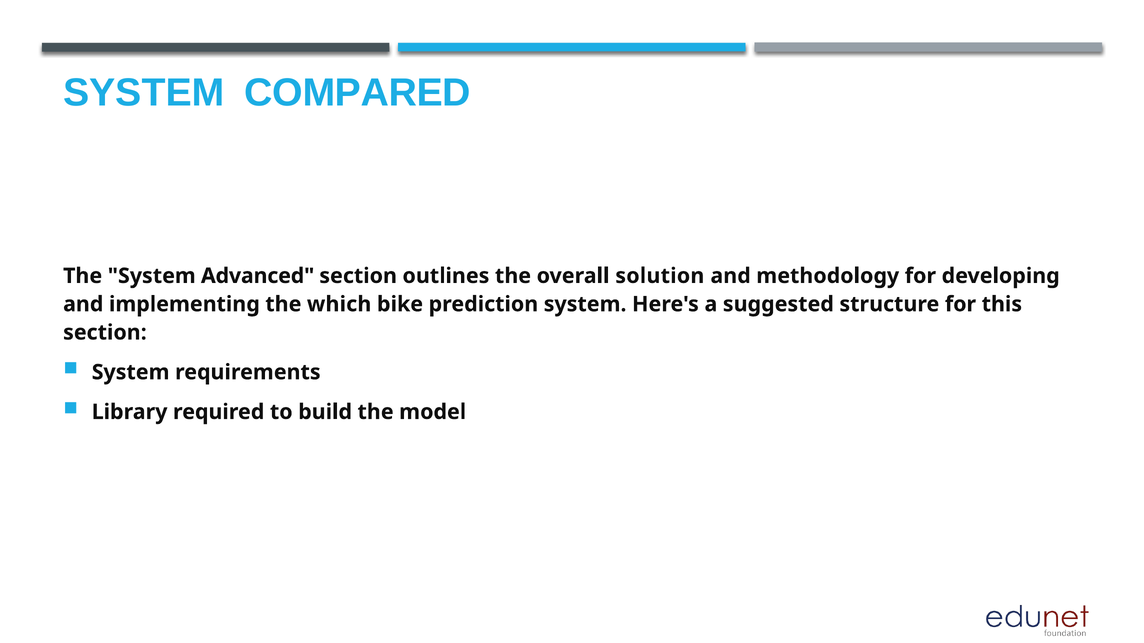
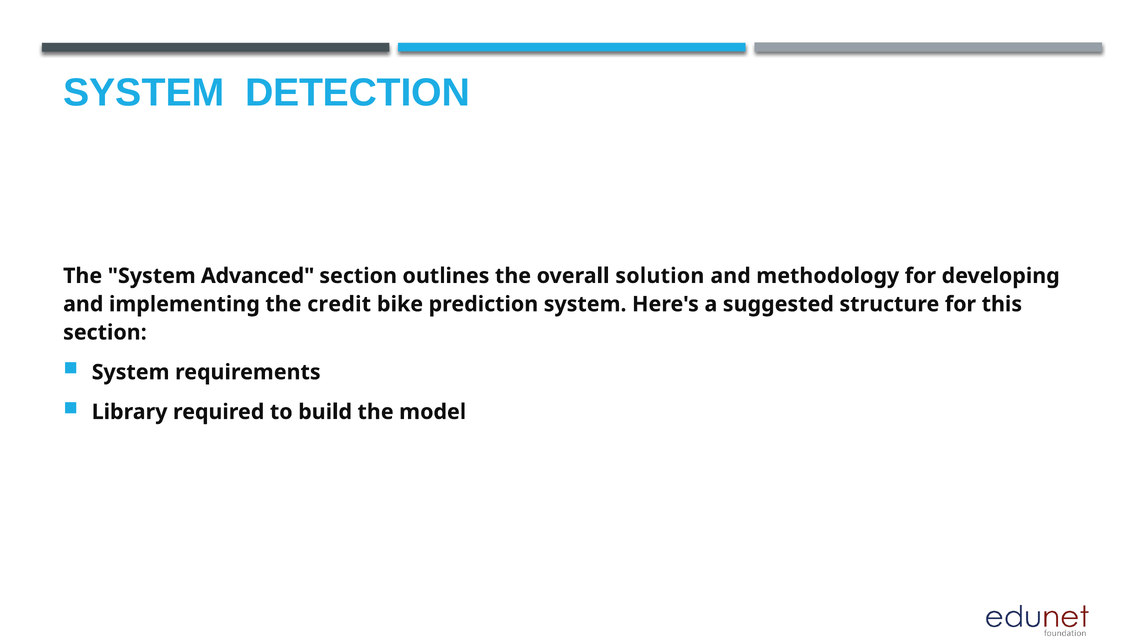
COMPARED: COMPARED -> DETECTION (358, 93)
which: which -> credit (339, 304)
